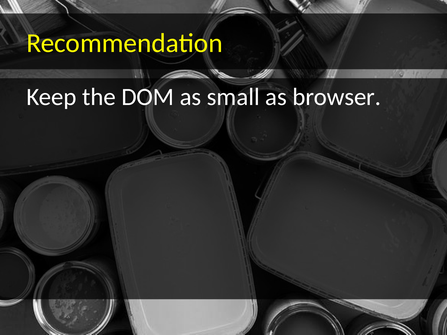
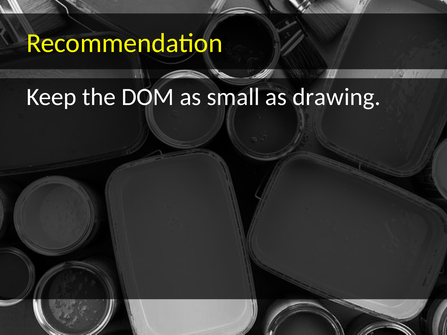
browser: browser -> drawing (337, 97)
